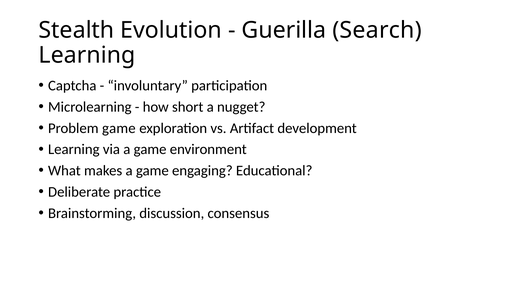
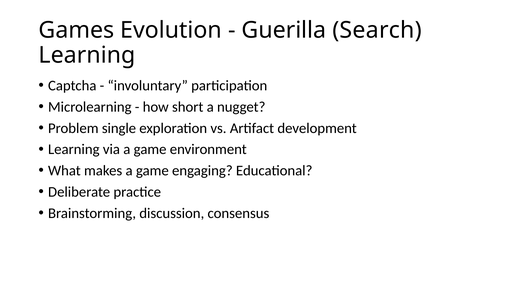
Stealth: Stealth -> Games (76, 30)
Problem game: game -> single (119, 128)
